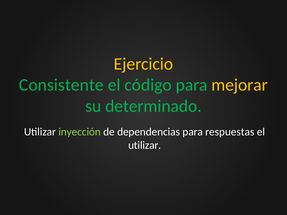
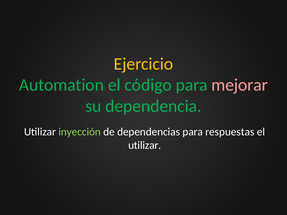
Consistente: Consistente -> Automation (61, 85)
mejorar colour: yellow -> pink (240, 85)
determinado: determinado -> dependencia (153, 106)
